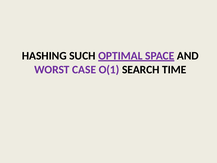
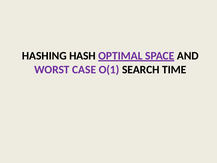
SUCH: SUCH -> HASH (82, 56)
